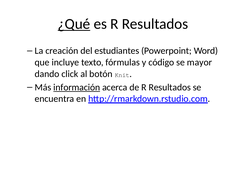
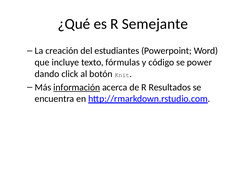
¿Qué underline: present -> none (74, 24)
es R Resultados: Resultados -> Semejante (155, 24)
mayor: mayor -> power (199, 62)
